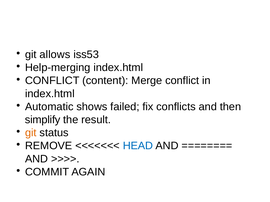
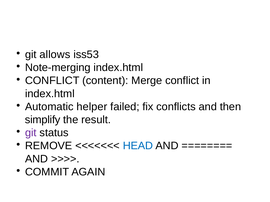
Help-merging: Help-merging -> Note-merging (58, 68)
shows: shows -> helper (92, 107)
git colour: orange -> purple (31, 133)
